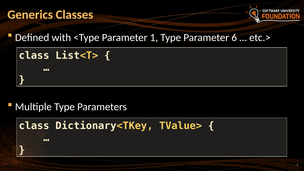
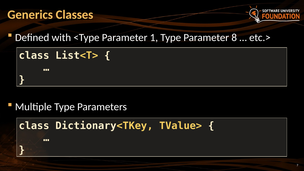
6: 6 -> 8 (234, 37)
